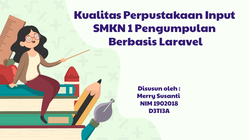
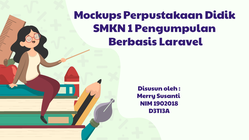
Kualitas: Kualitas -> Mockups (98, 15)
Input: Input -> Didik (220, 15)
